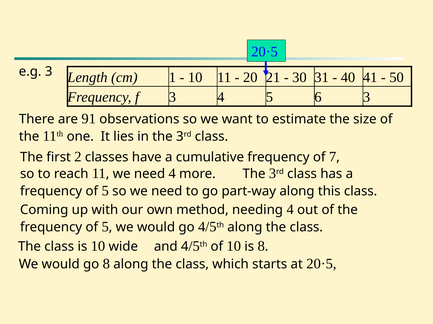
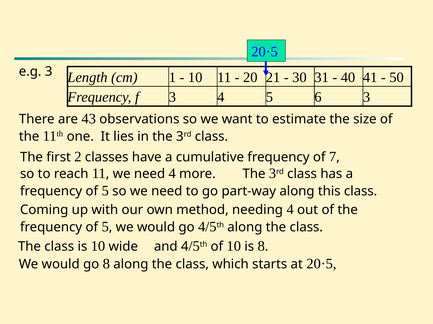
91: 91 -> 43 (89, 119)
